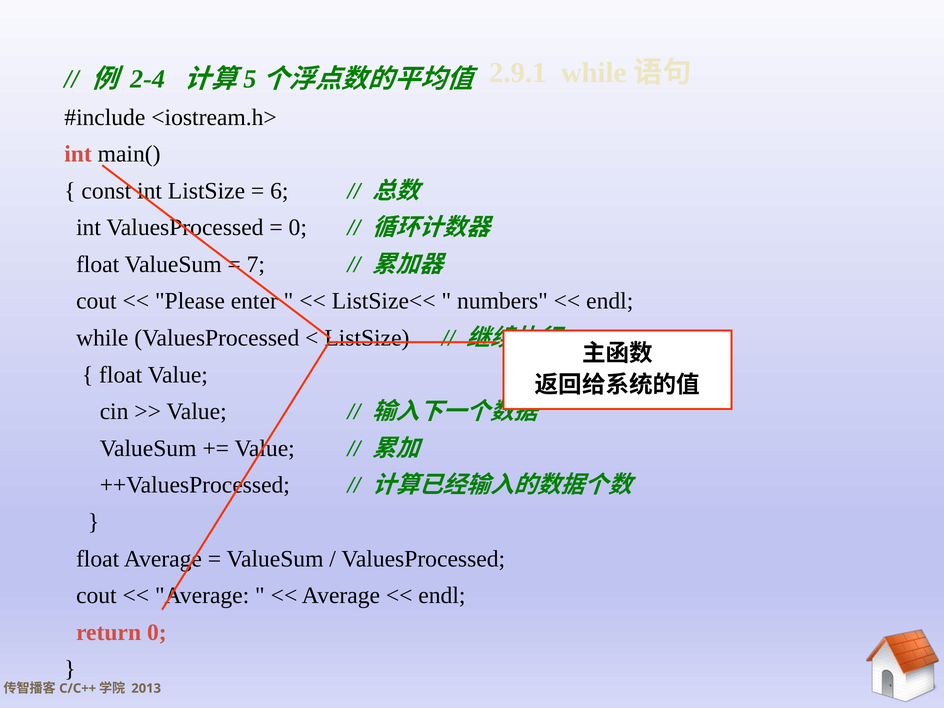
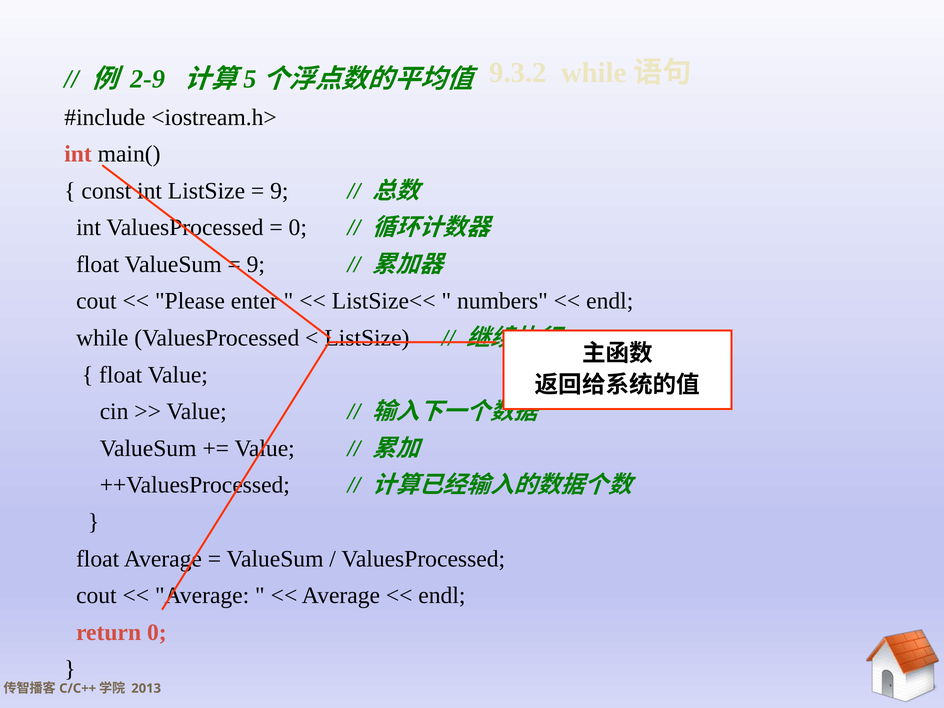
2.9.1: 2.9.1 -> 9.3.2 (518, 73)
2-4: 2-4 -> 2-9 (148, 79)
6: 6 -> 9 (279, 191)
7: 7 -> 9 (256, 264)
